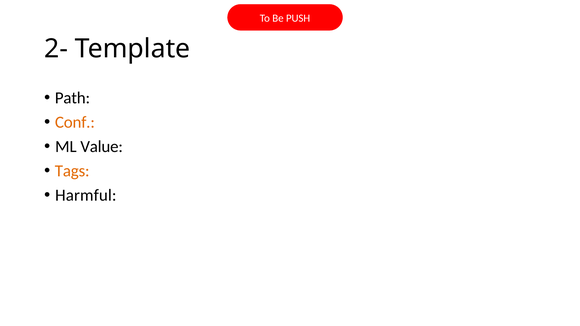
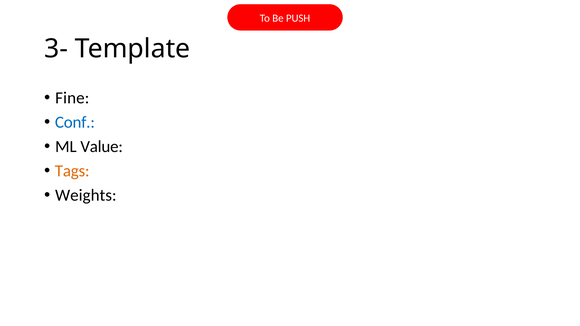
2-: 2- -> 3- (56, 49)
Path: Path -> Fine (72, 98)
Conf colour: orange -> blue (75, 122)
Harmful: Harmful -> Weights (86, 195)
